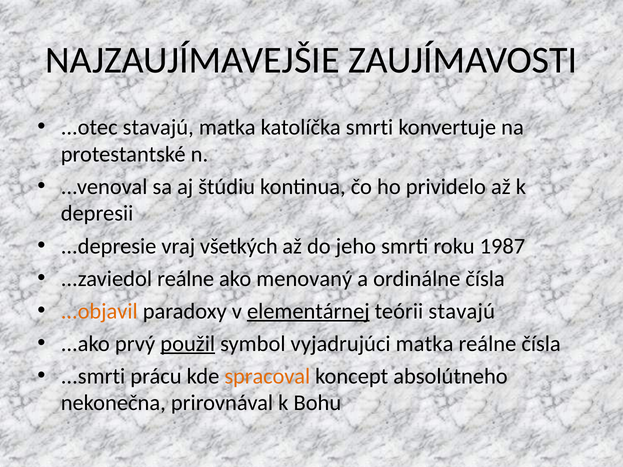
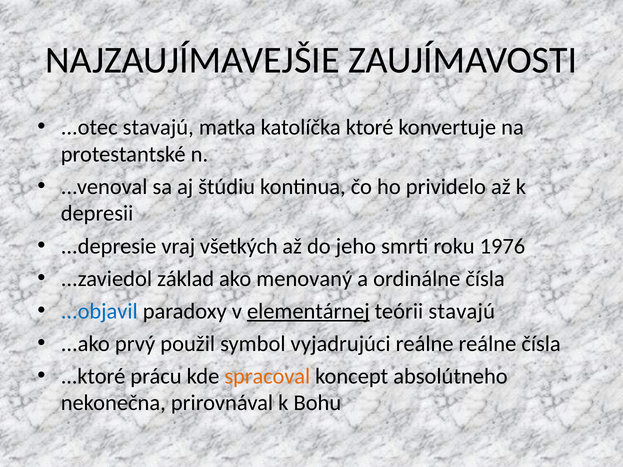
katolíčka smrti: smrti -> ktoré (370, 127)
1987: 1987 -> 1976 (502, 246)
...zaviedol reálne: reálne -> základ (186, 279)
...objavil colour: orange -> blue (99, 311)
použil underline: present -> none (188, 344)
vyjadrujúci matka: matka -> reálne (425, 344)
...smrti: ...smrti -> ...ktoré (93, 376)
